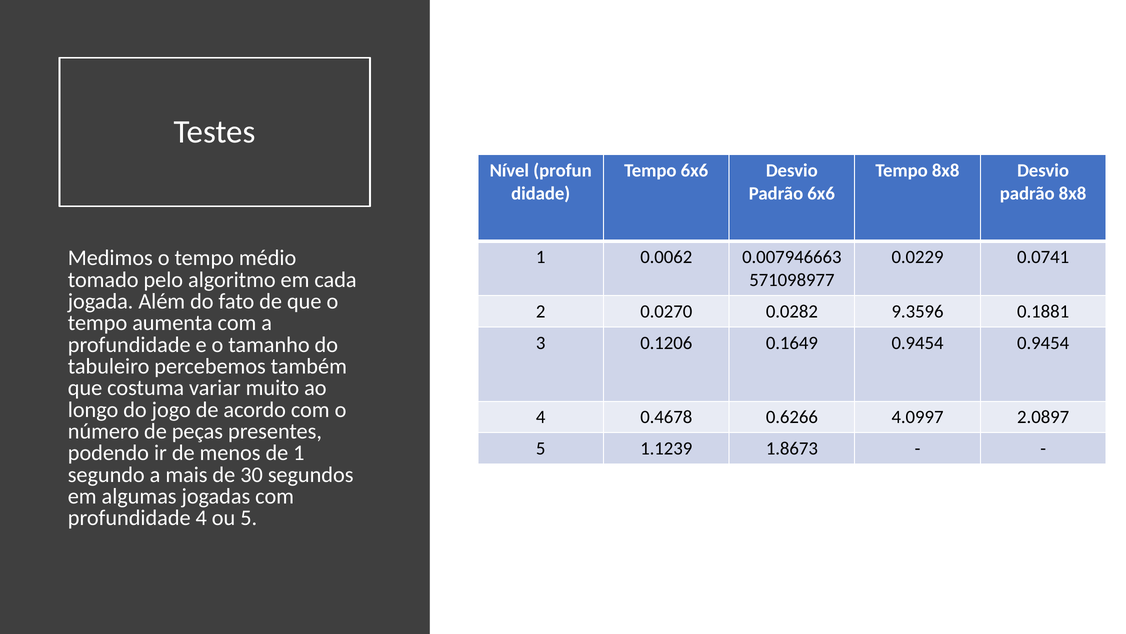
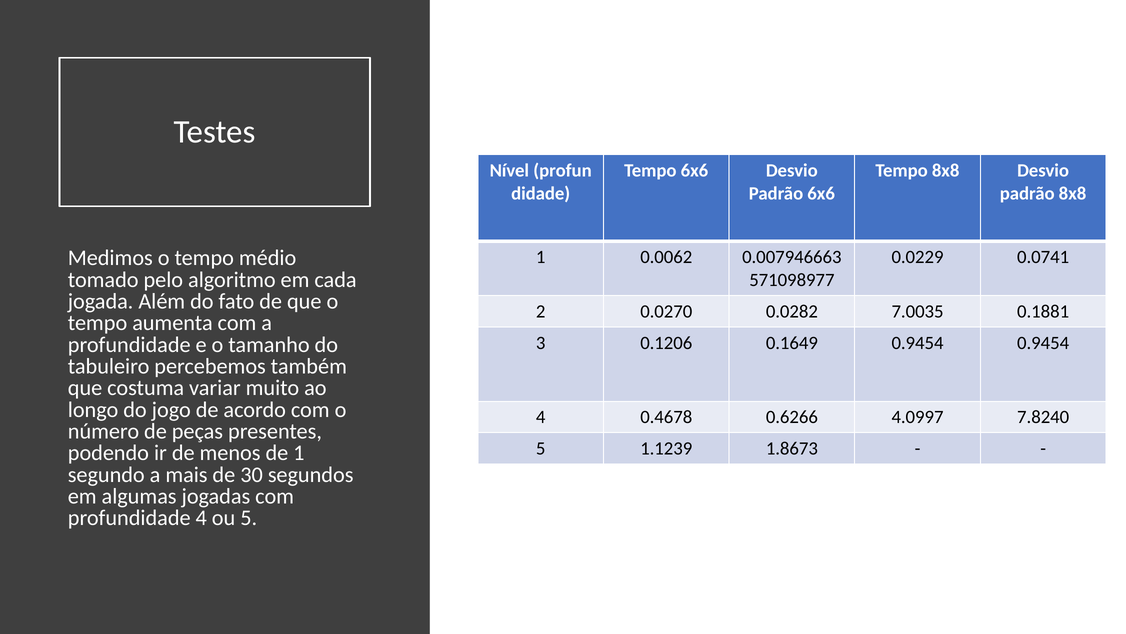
9.3596: 9.3596 -> 7.0035 (918, 311)
2.0897: 2.0897 -> 7.8240 (1043, 417)
